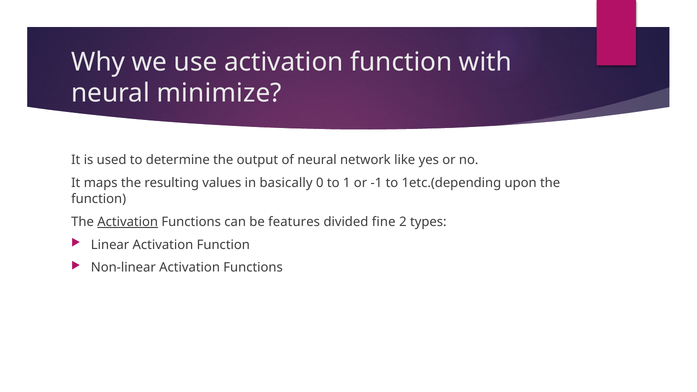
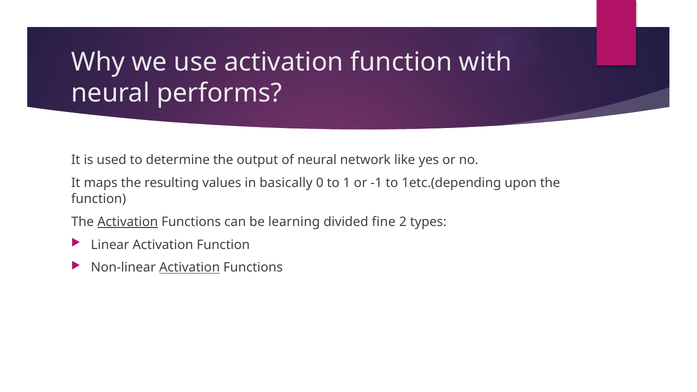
minimize: minimize -> performs (219, 93)
features: features -> learning (294, 222)
Activation underline: none -> present (190, 268)
